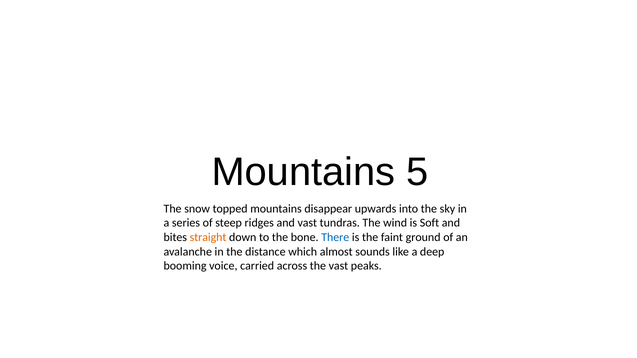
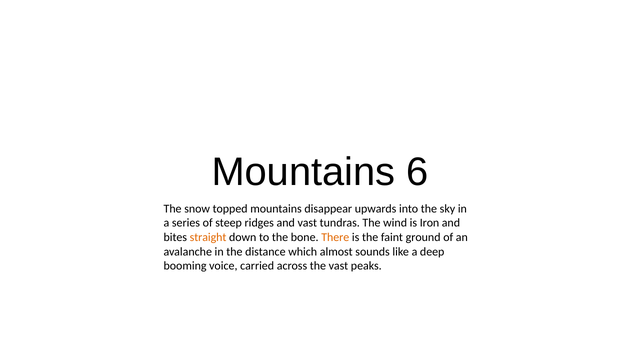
5: 5 -> 6 (417, 172)
Soft: Soft -> Iron (430, 223)
There colour: blue -> orange (335, 238)
